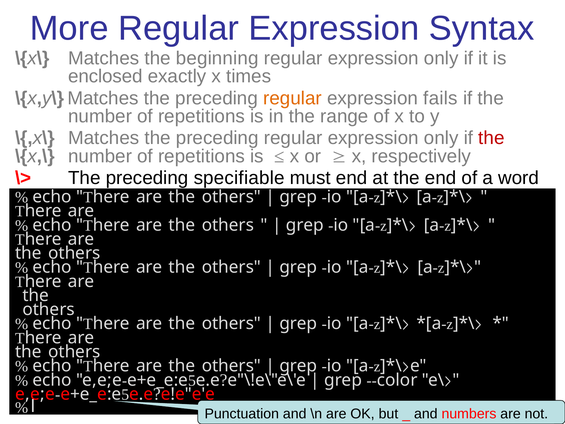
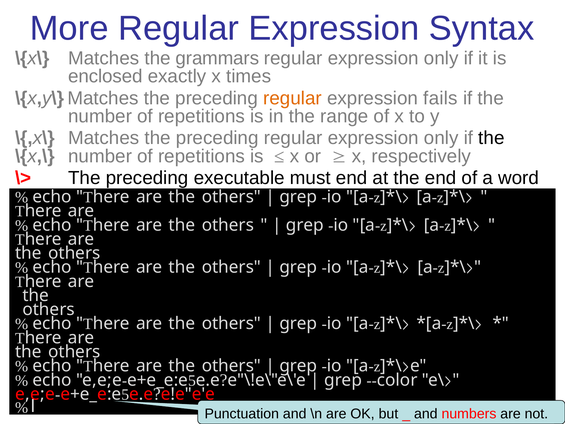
beginning: beginning -> grammars (217, 58)
the colour: red -> black (491, 138)
specifiable: specifiable -> executable (239, 178)
